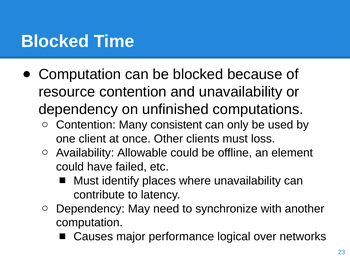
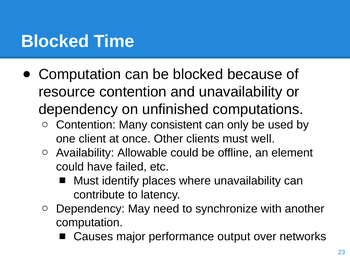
loss: loss -> well (263, 139)
logical: logical -> output (234, 237)
